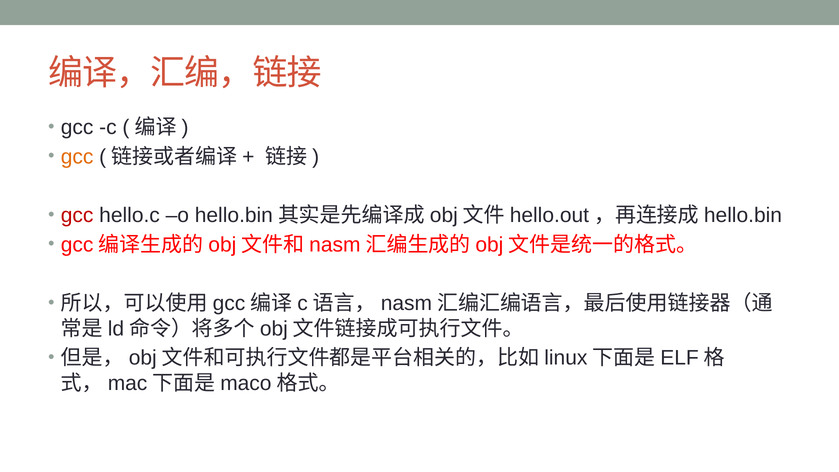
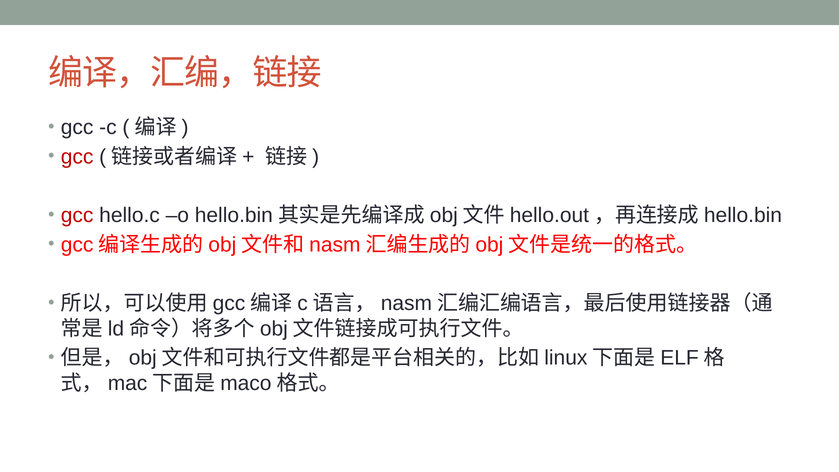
gcc colour: orange -> red (77, 157)
